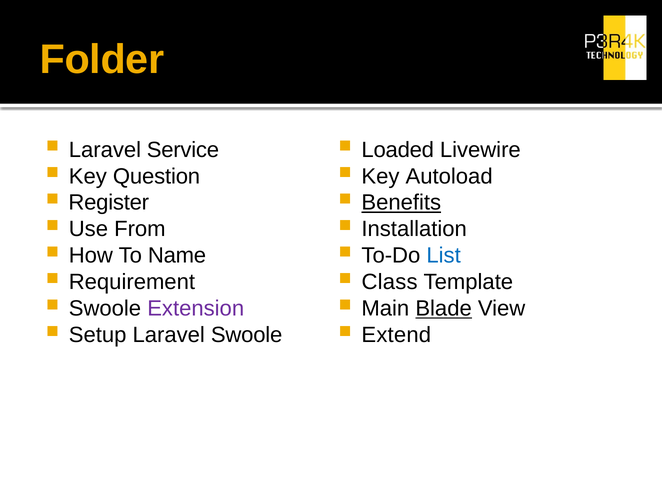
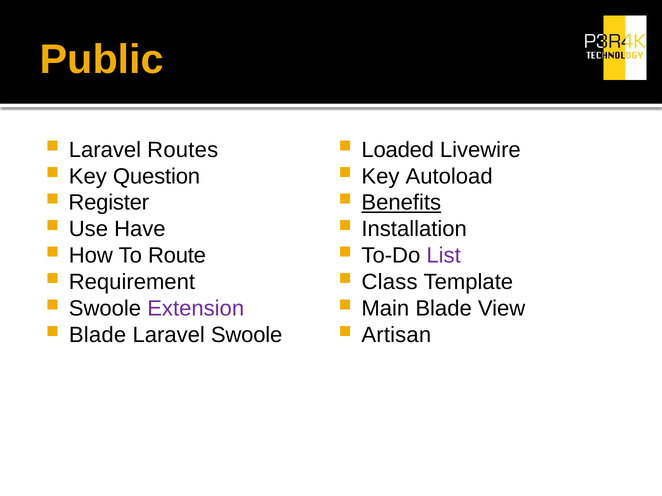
Folder: Folder -> Public (102, 59)
Service: Service -> Routes (183, 150)
From: From -> Have (140, 229)
Name: Name -> Route (177, 256)
List colour: blue -> purple (444, 256)
Blade underline: present -> none (444, 309)
Setup: Setup -> Blade (98, 335)
Extend: Extend -> Artisan (396, 335)
